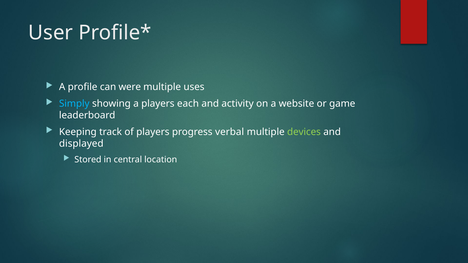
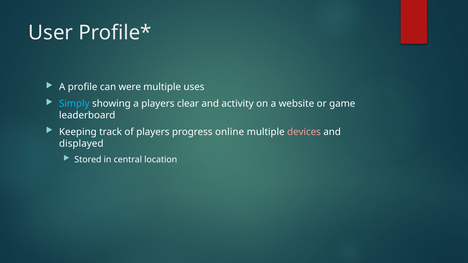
each: each -> clear (188, 104)
verbal: verbal -> online (230, 132)
devices colour: light green -> pink (304, 132)
